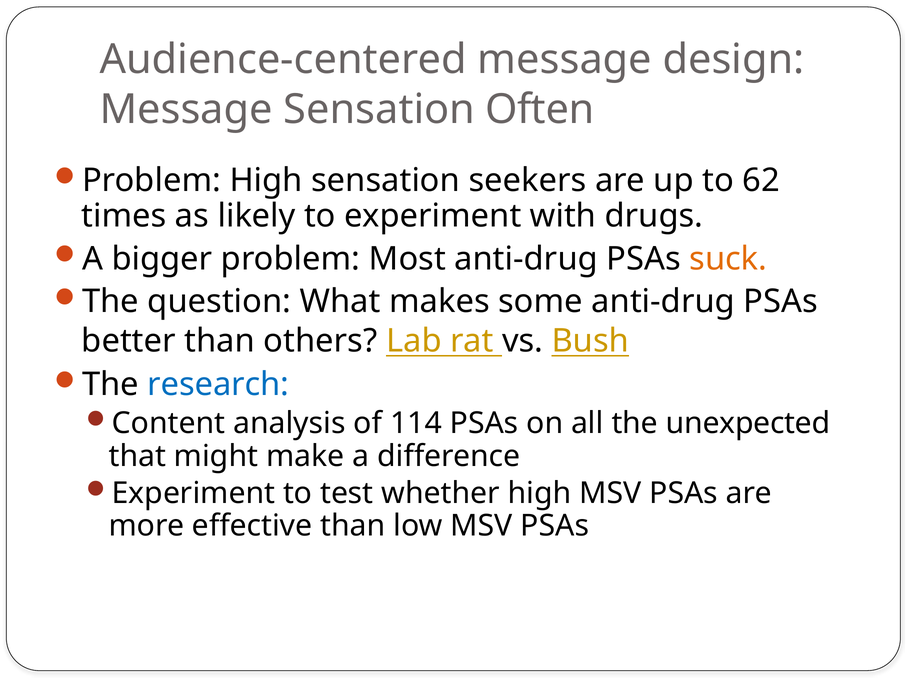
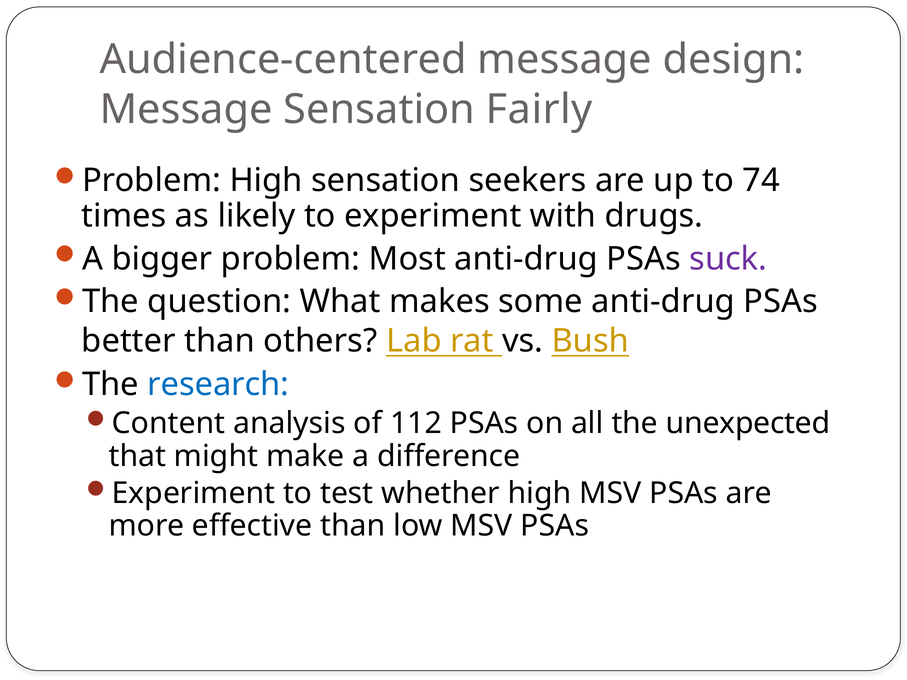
Often: Often -> Fairly (539, 109)
62: 62 -> 74 (761, 181)
suck colour: orange -> purple (728, 259)
114: 114 -> 112 (416, 424)
